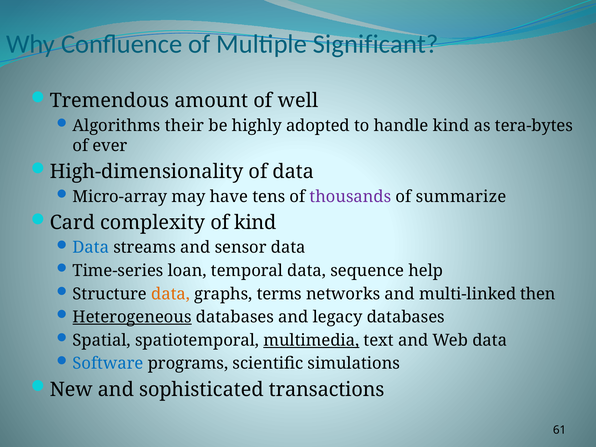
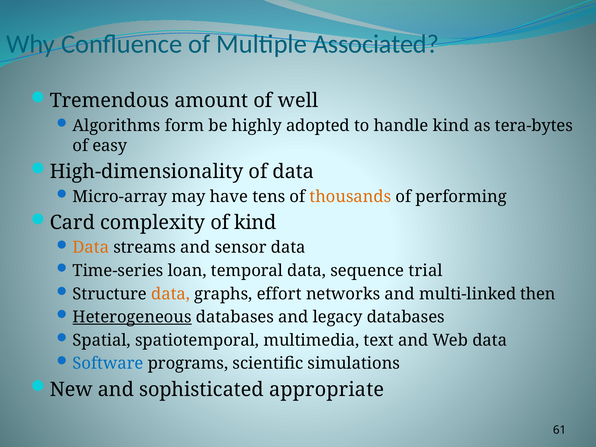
Significant: Significant -> Associated (376, 44)
their: their -> form (185, 126)
ever: ever -> easy (110, 146)
thousands colour: purple -> orange (350, 197)
summarize: summarize -> performing (461, 197)
Data colour: blue -> orange (91, 248)
help: help -> trial (426, 271)
terms: terms -> effort (279, 294)
multimedia underline: present -> none (311, 340)
transactions: transactions -> appropriate (327, 390)
